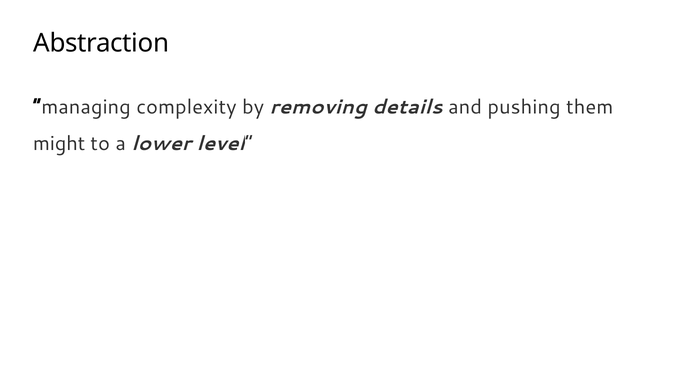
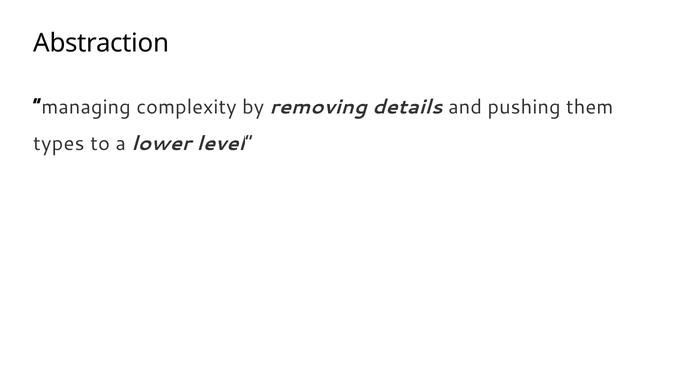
might: might -> types (59, 143)
